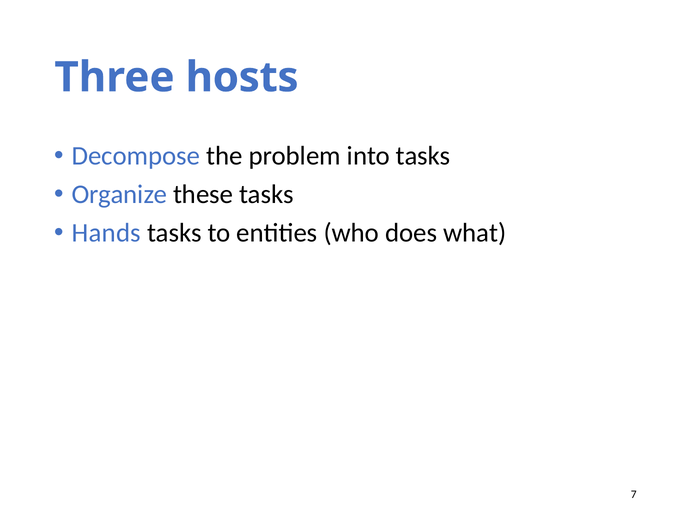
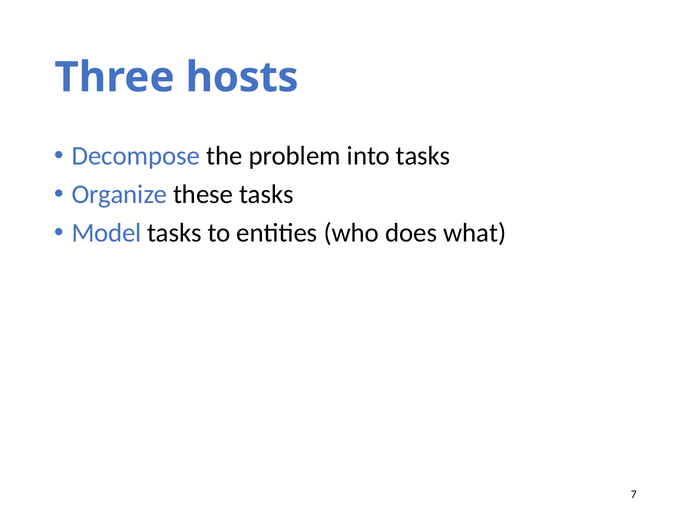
Hands: Hands -> Model (107, 233)
